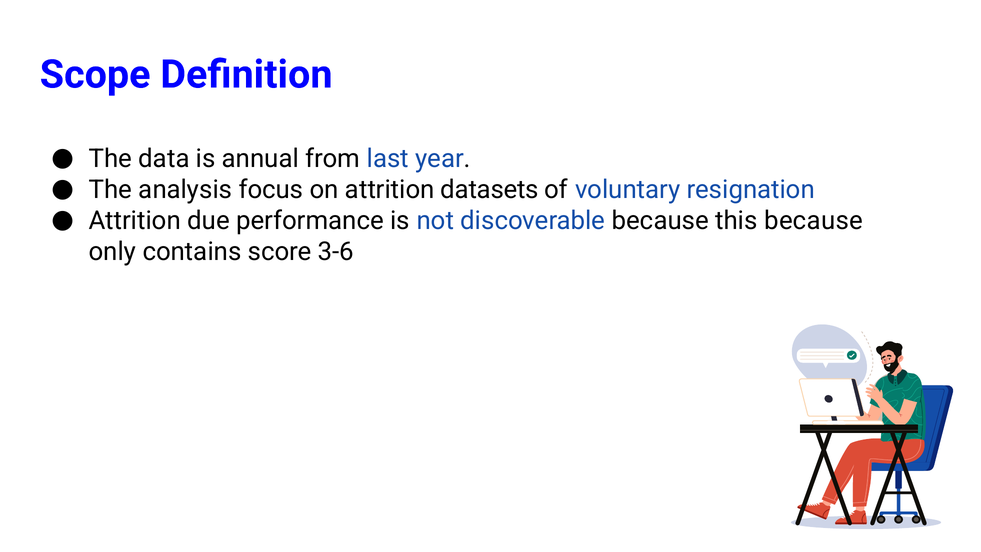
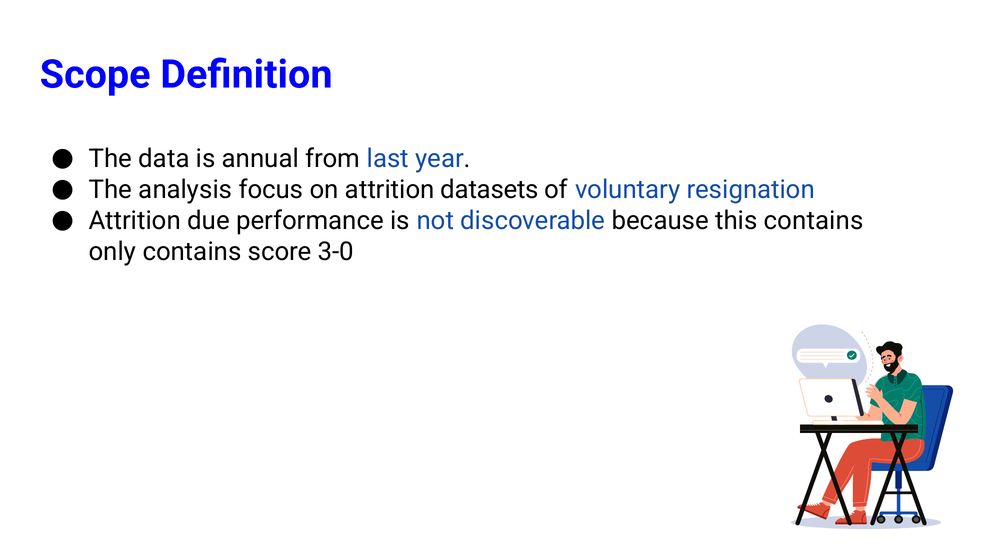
this because: because -> contains (814, 221)
3-6: 3-6 -> 3-0 (336, 252)
